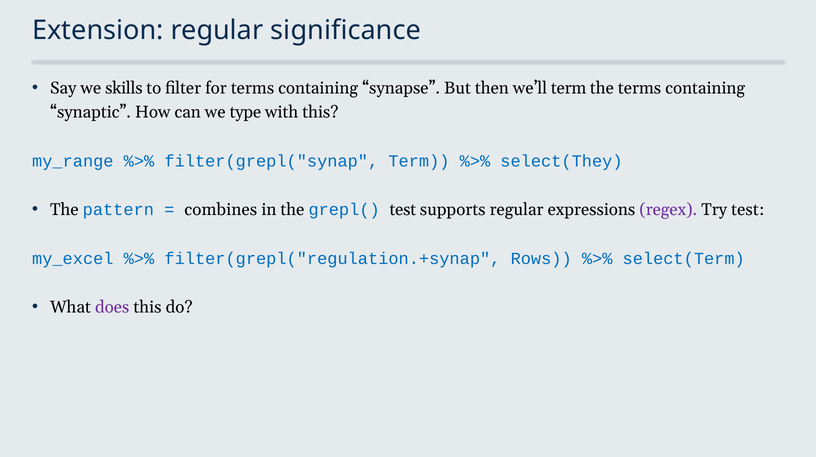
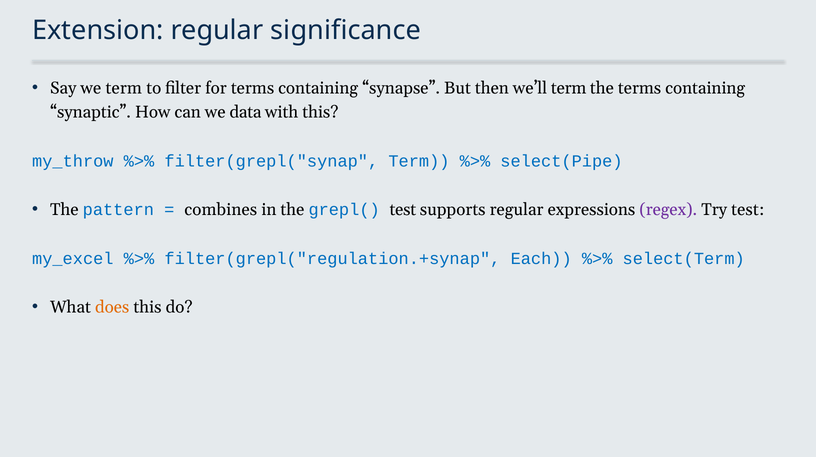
we skills: skills -> term (124, 88)
type: type -> data (245, 112)
my_range: my_range -> my_throw (73, 161)
select(They: select(They -> select(Pipe (561, 161)
Rows: Rows -> Each (541, 259)
does colour: purple -> orange (112, 307)
